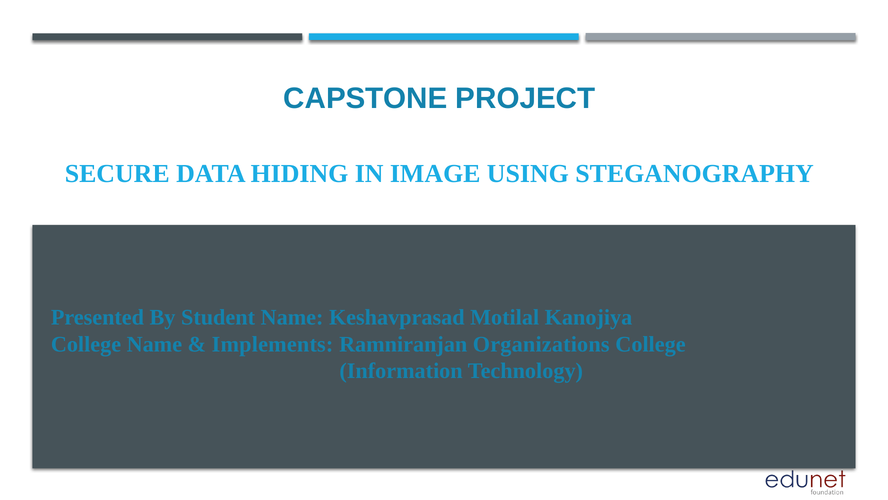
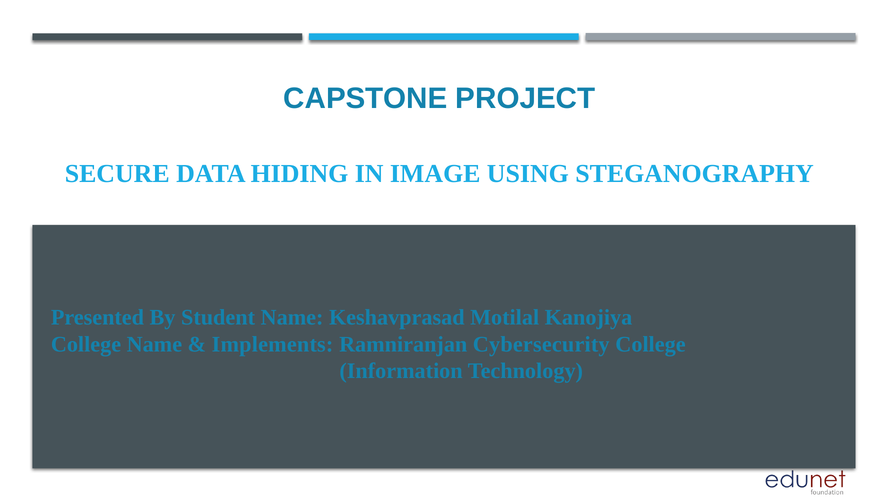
Organizations: Organizations -> Cybersecurity (541, 344)
